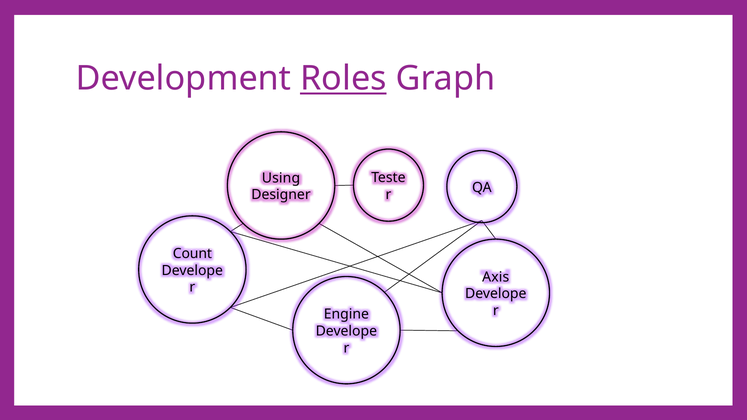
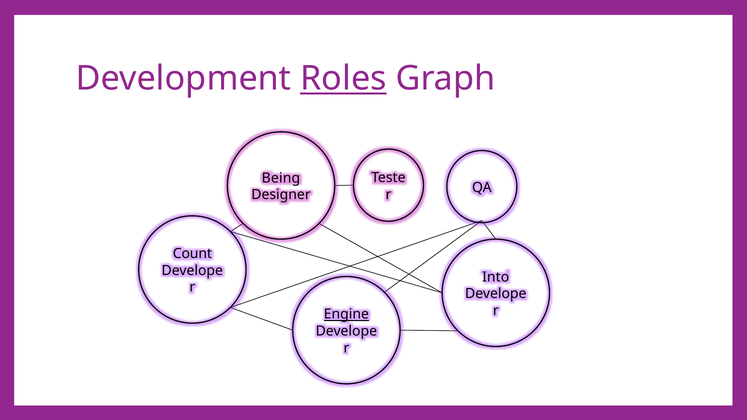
Using: Using -> Being (281, 178)
Axis: Axis -> Into (496, 277)
Engine underline: none -> present (346, 314)
